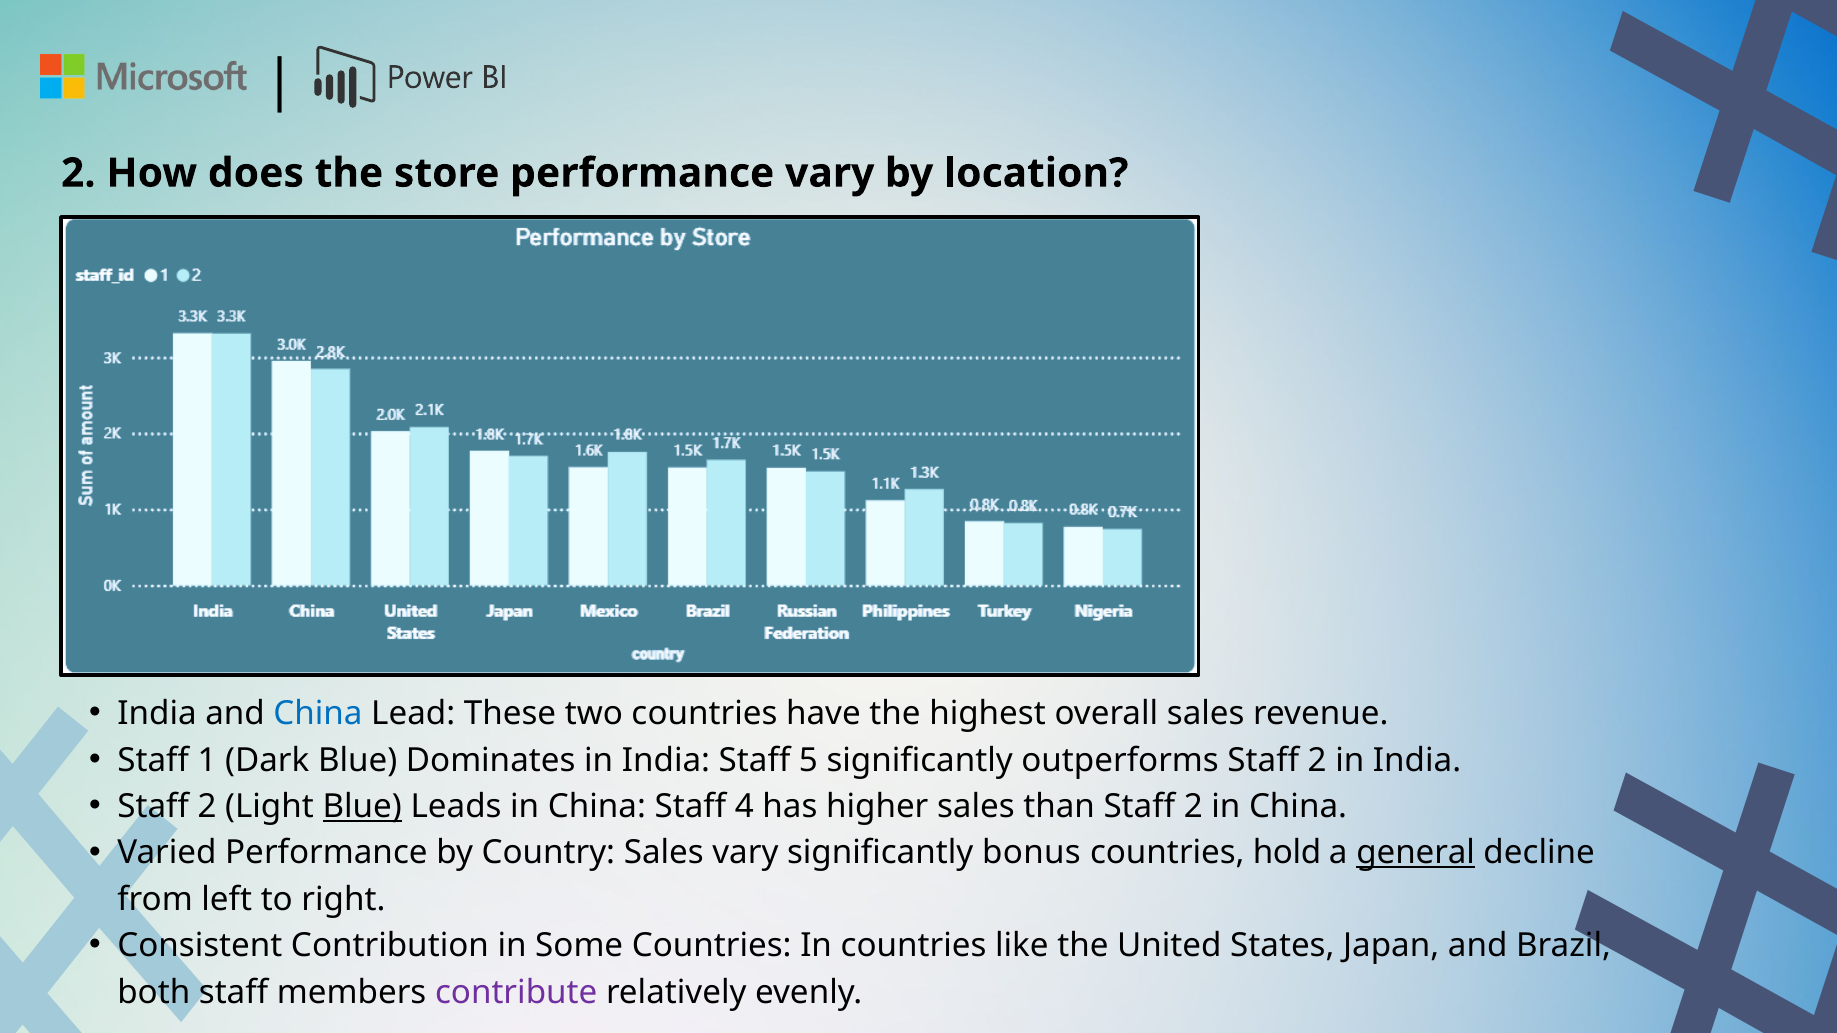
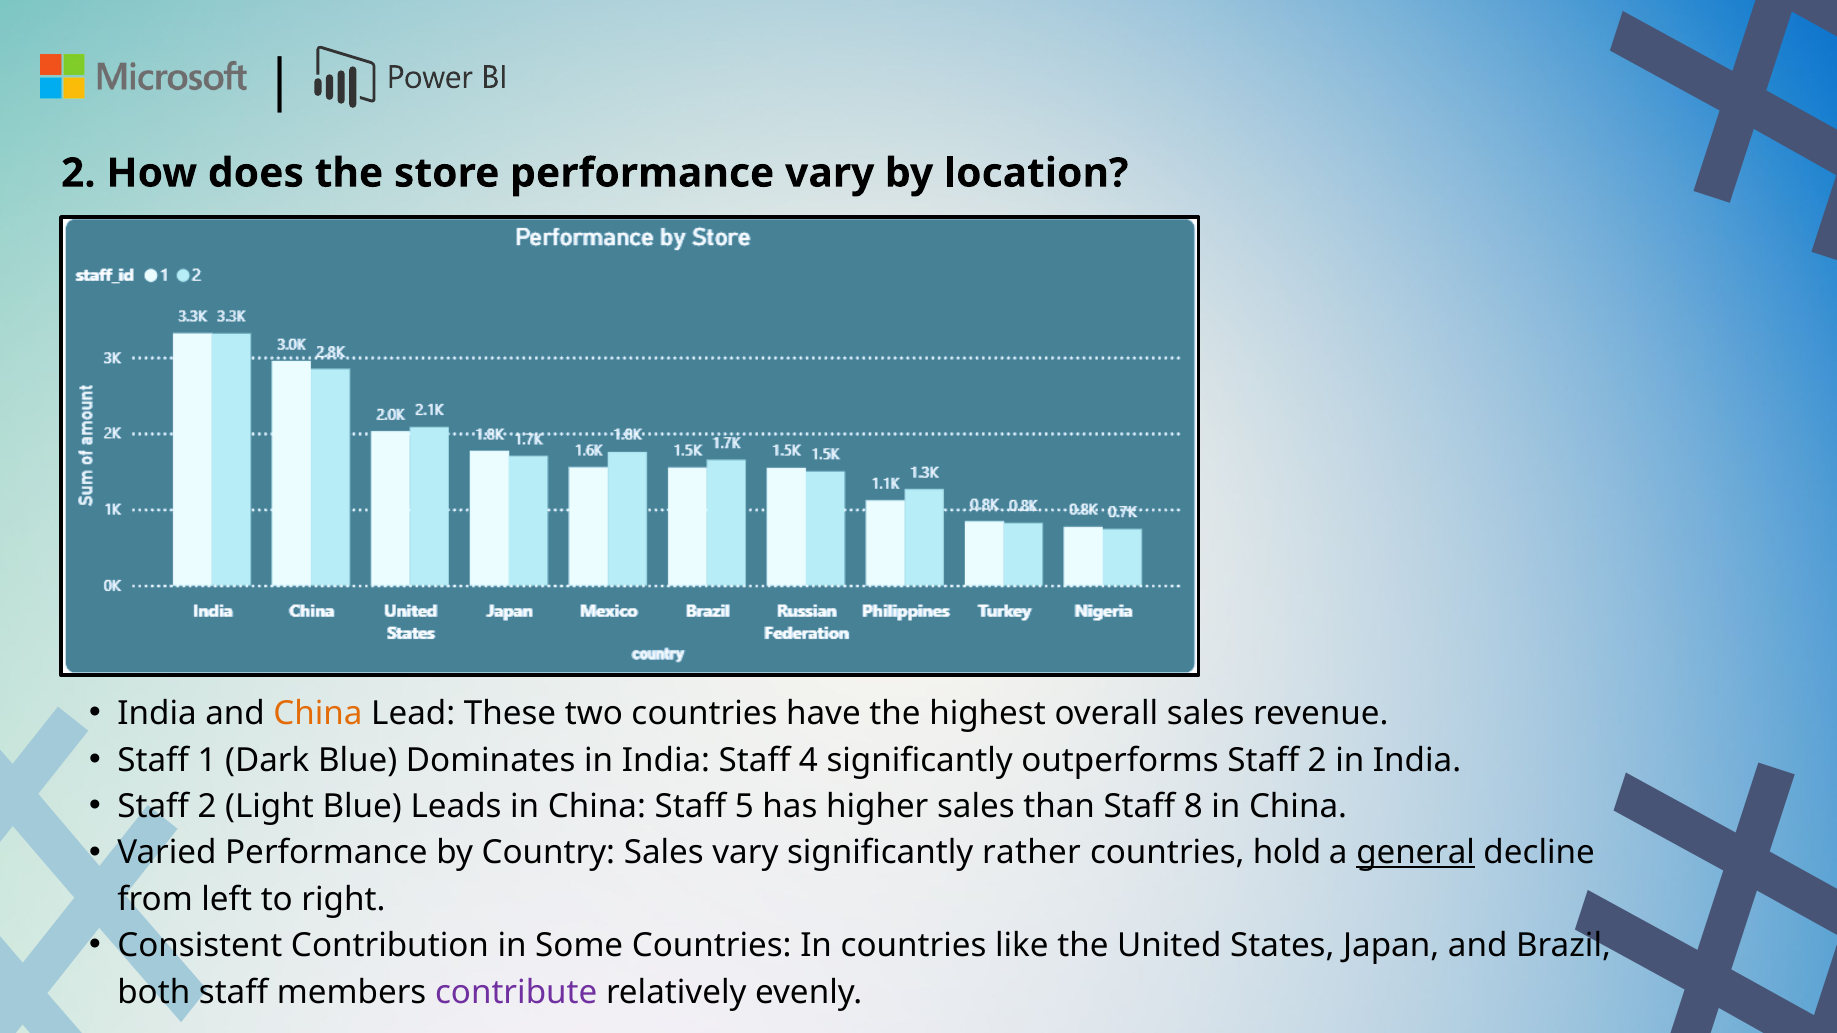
China colour: blue -> orange (318, 714)
5: 5 -> 4 (808, 760)
Blue underline: present -> none (362, 807)
4: 4 -> 5 (744, 807)
than Staff 2: 2 -> 8 (1193, 807)
bonus: bonus -> rather (1032, 853)
